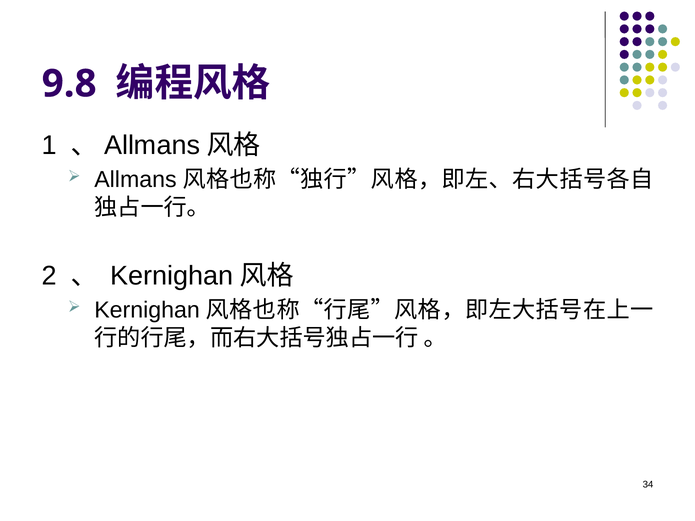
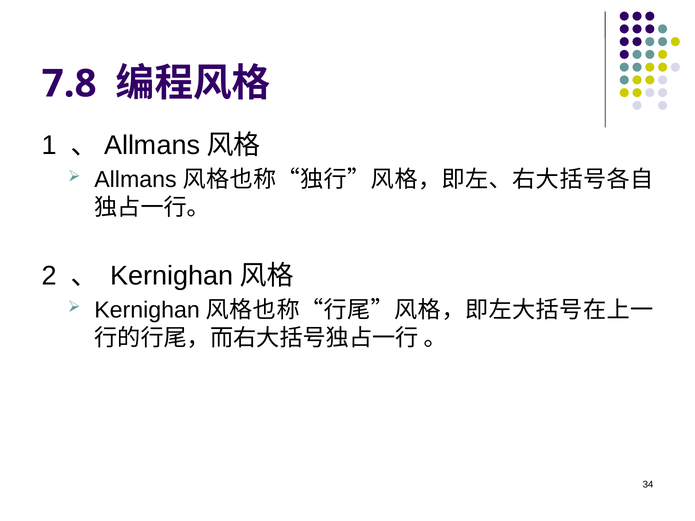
9.8: 9.8 -> 7.8 (69, 84)
